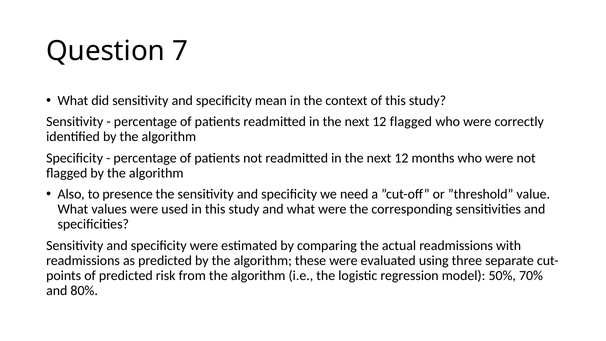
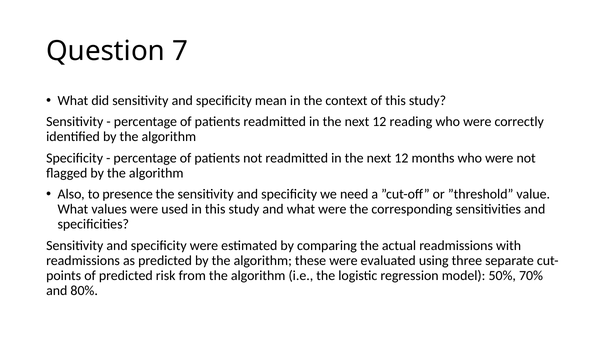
12 flagged: flagged -> reading (411, 122)
